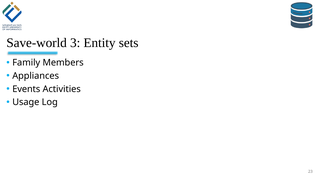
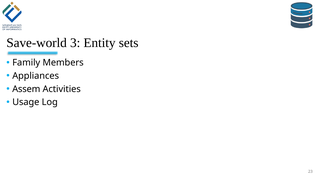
Events: Events -> Assem (26, 89)
